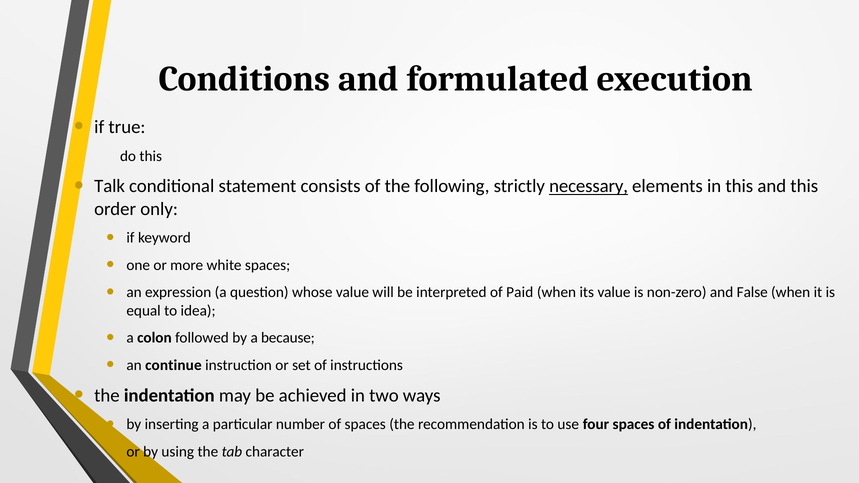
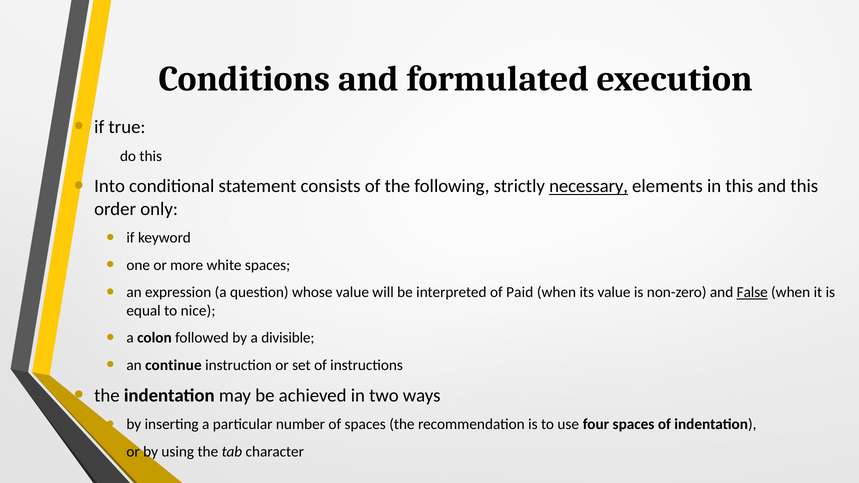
Talk: Talk -> Into (110, 186)
False underline: none -> present (752, 292)
idea: idea -> nice (198, 311)
because: because -> divisible (288, 338)
